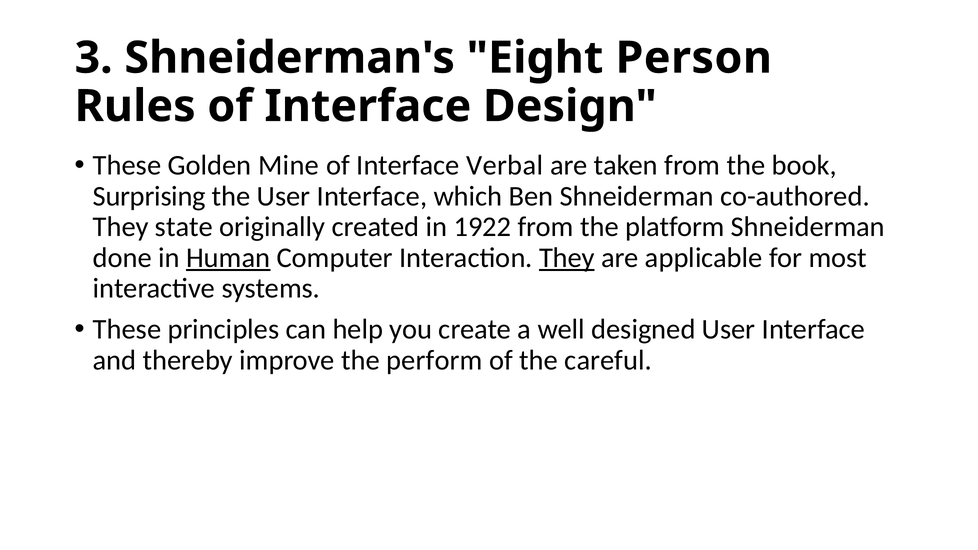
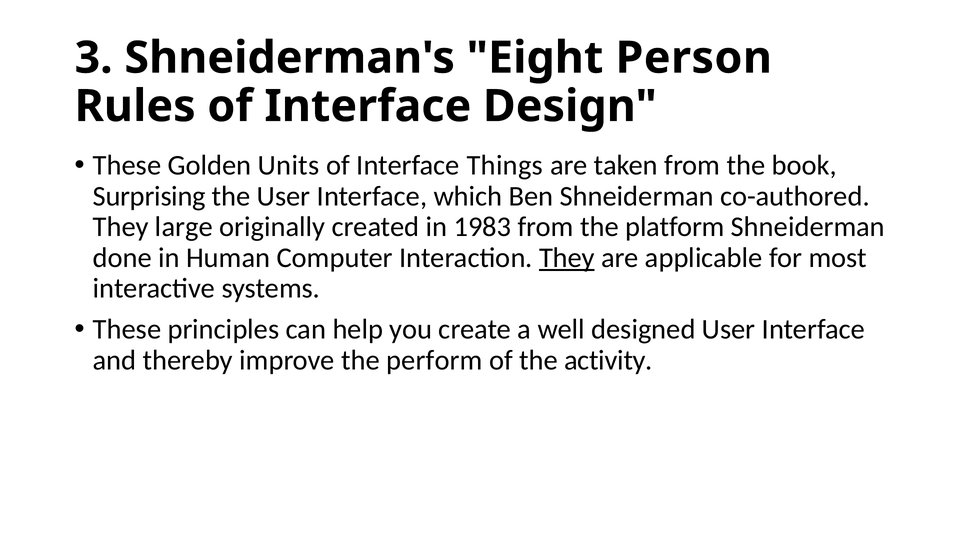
Mine: Mine -> Units (289, 165)
Verbal: Verbal -> Things (505, 165)
state: state -> large (184, 227)
1922: 1922 -> 1983 (482, 227)
Human underline: present -> none (228, 258)
careful: careful -> activity (608, 360)
